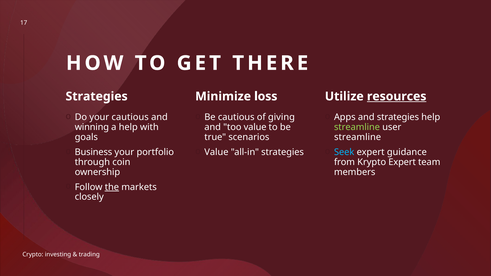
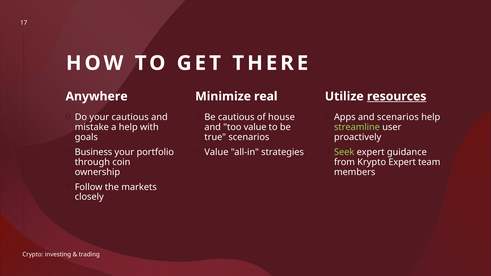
Strategies: Strategies -> Anywhere (97, 96)
loss: loss -> real (266, 96)
giving: giving -> house (281, 117)
and strategies: strategies -> scenarios (398, 117)
winning: winning -> mistake (92, 127)
streamline: streamline -> proactively (358, 137)
Seek colour: light blue -> light green (344, 152)
the underline: present -> none (112, 187)
